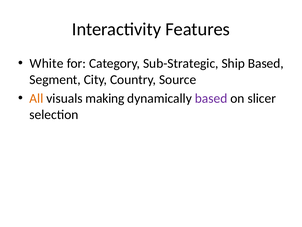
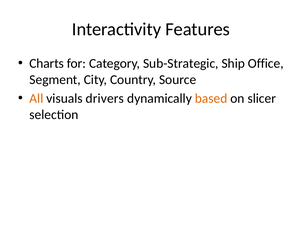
White: White -> Charts (47, 63)
Ship Based: Based -> Office (266, 63)
making: making -> drivers (105, 98)
based colour: purple -> orange (211, 98)
